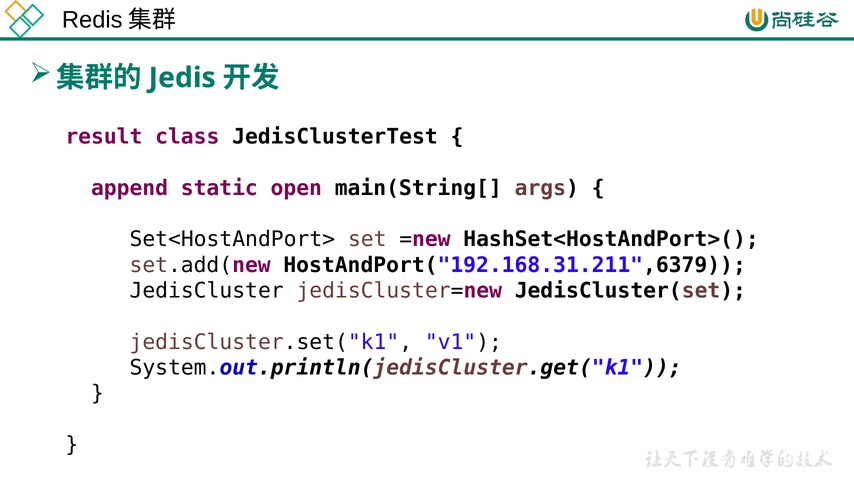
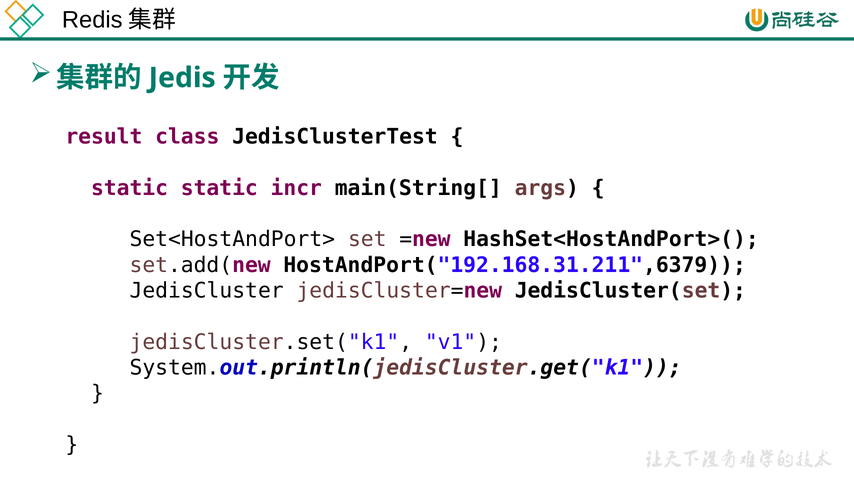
append: append -> static (130, 188)
open: open -> incr (296, 188)
